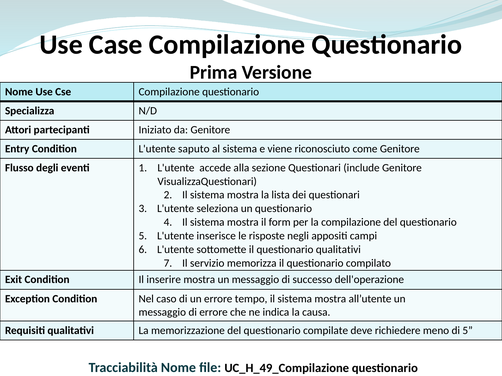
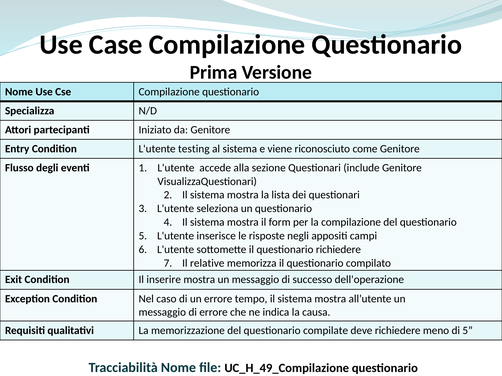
saputo: saputo -> testing (194, 149)
questionario qualitativi: qualitativi -> richiedere (338, 250)
servizio: servizio -> relative (207, 263)
